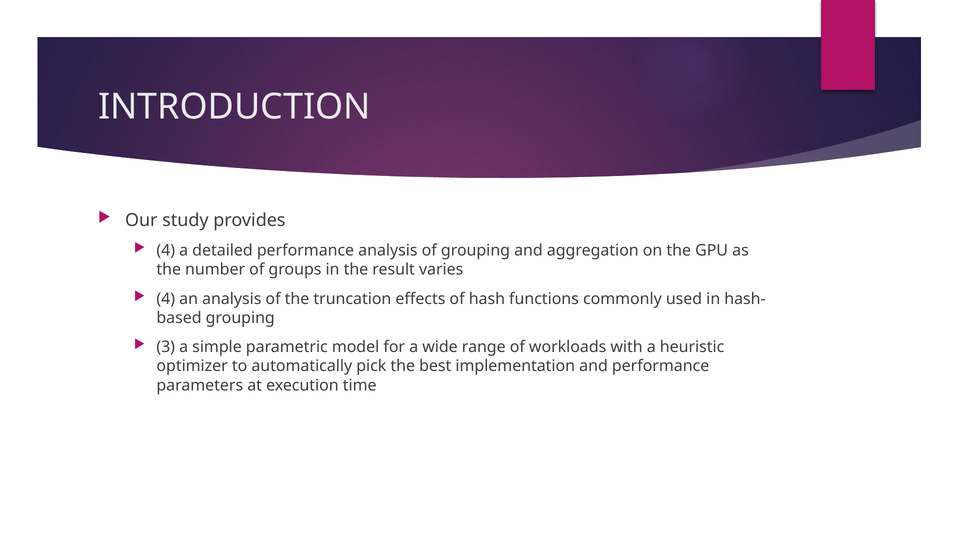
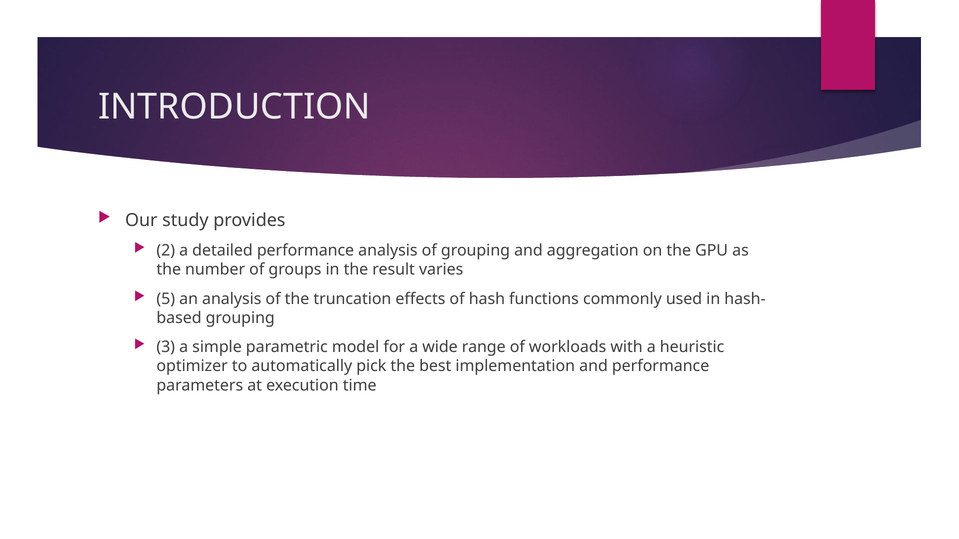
4: 4 -> 2 (166, 251)
4: 4 -> 5 (166, 299)
